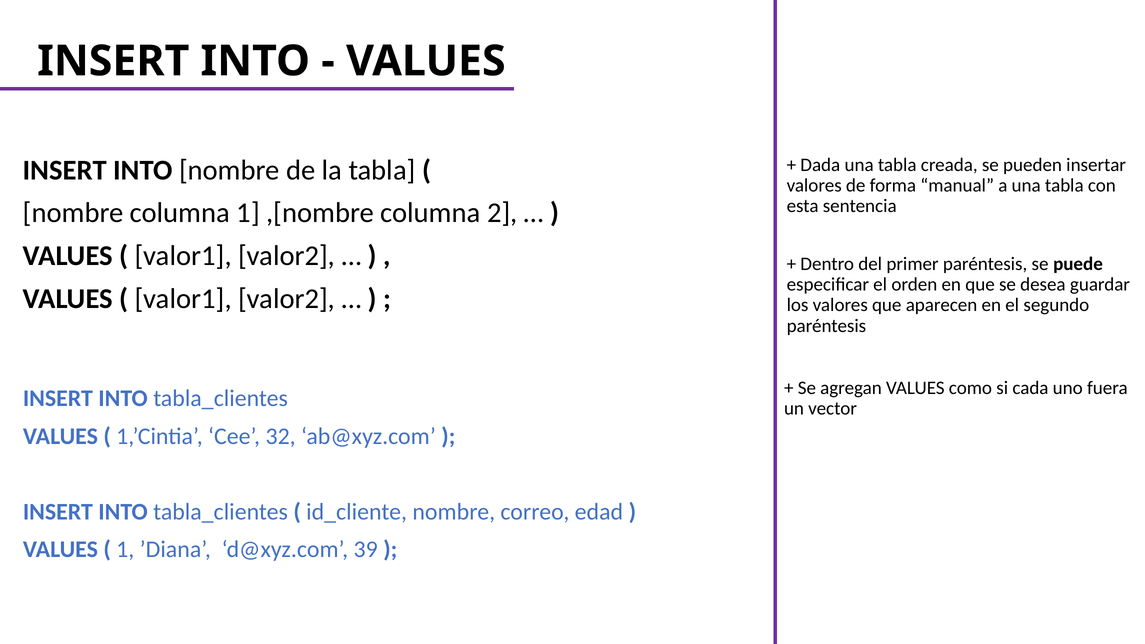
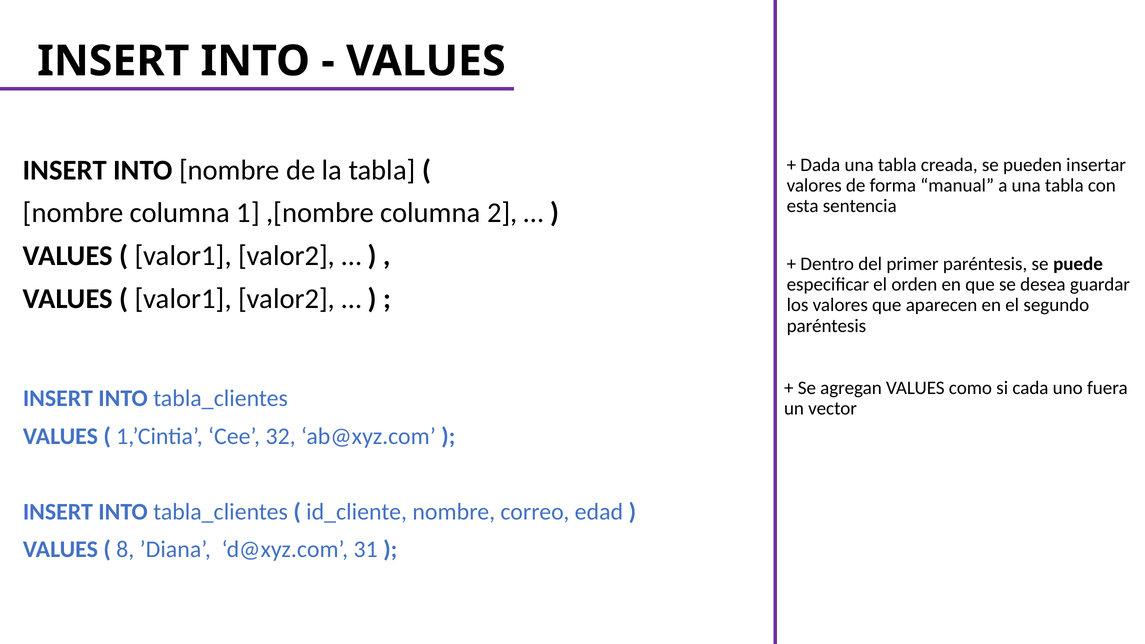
1: 1 -> 8 (125, 549)
39: 39 -> 31 (366, 549)
